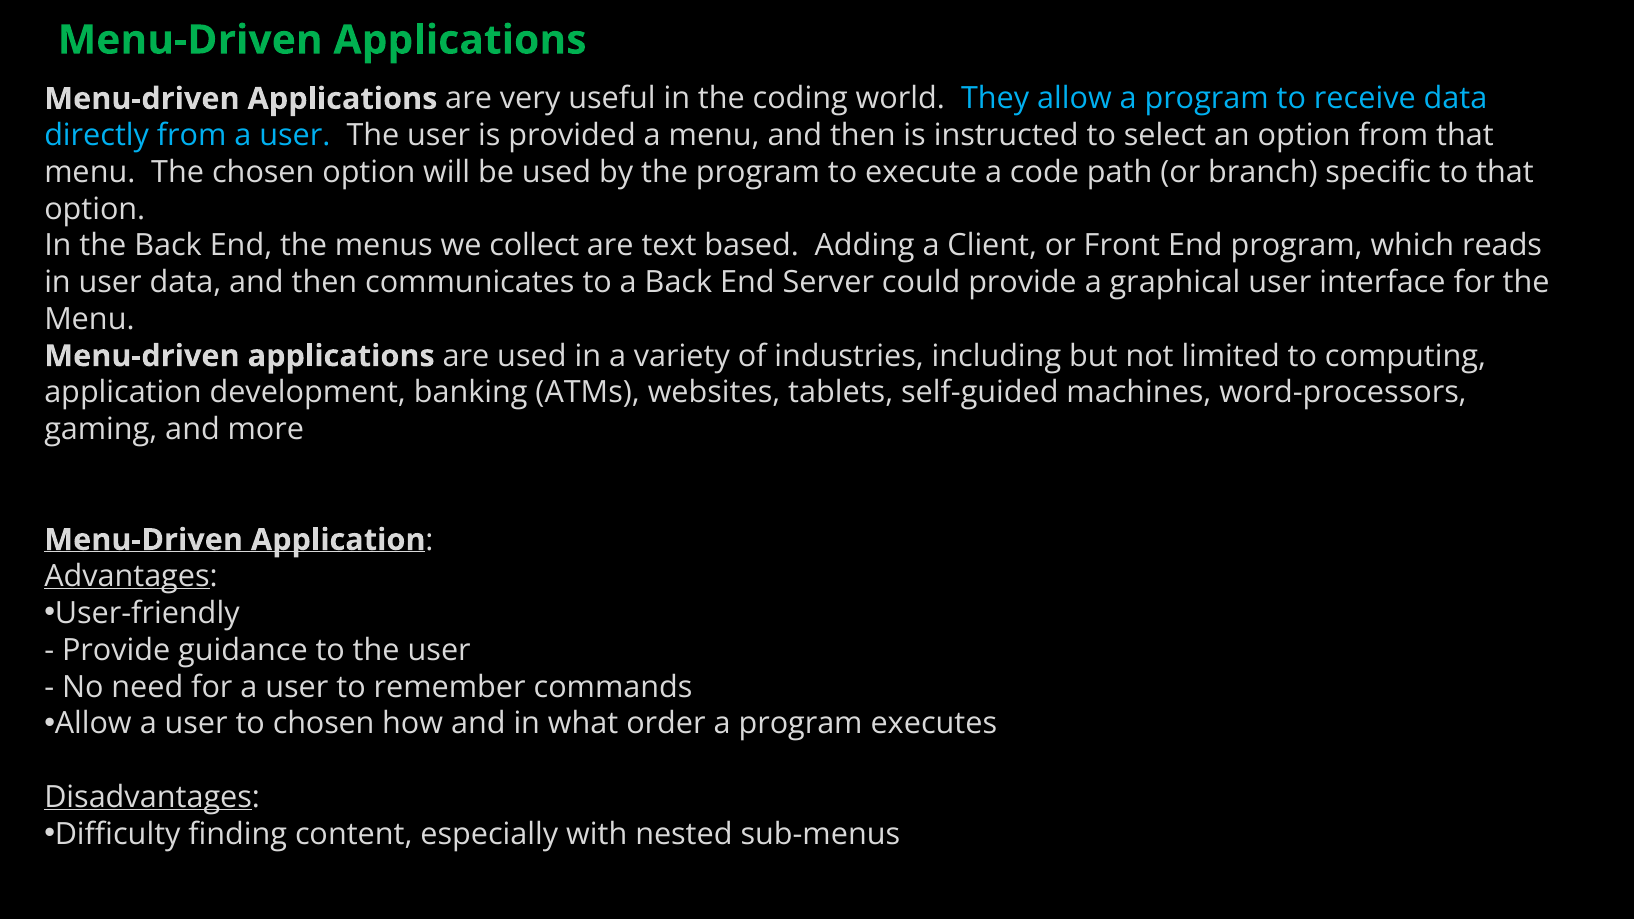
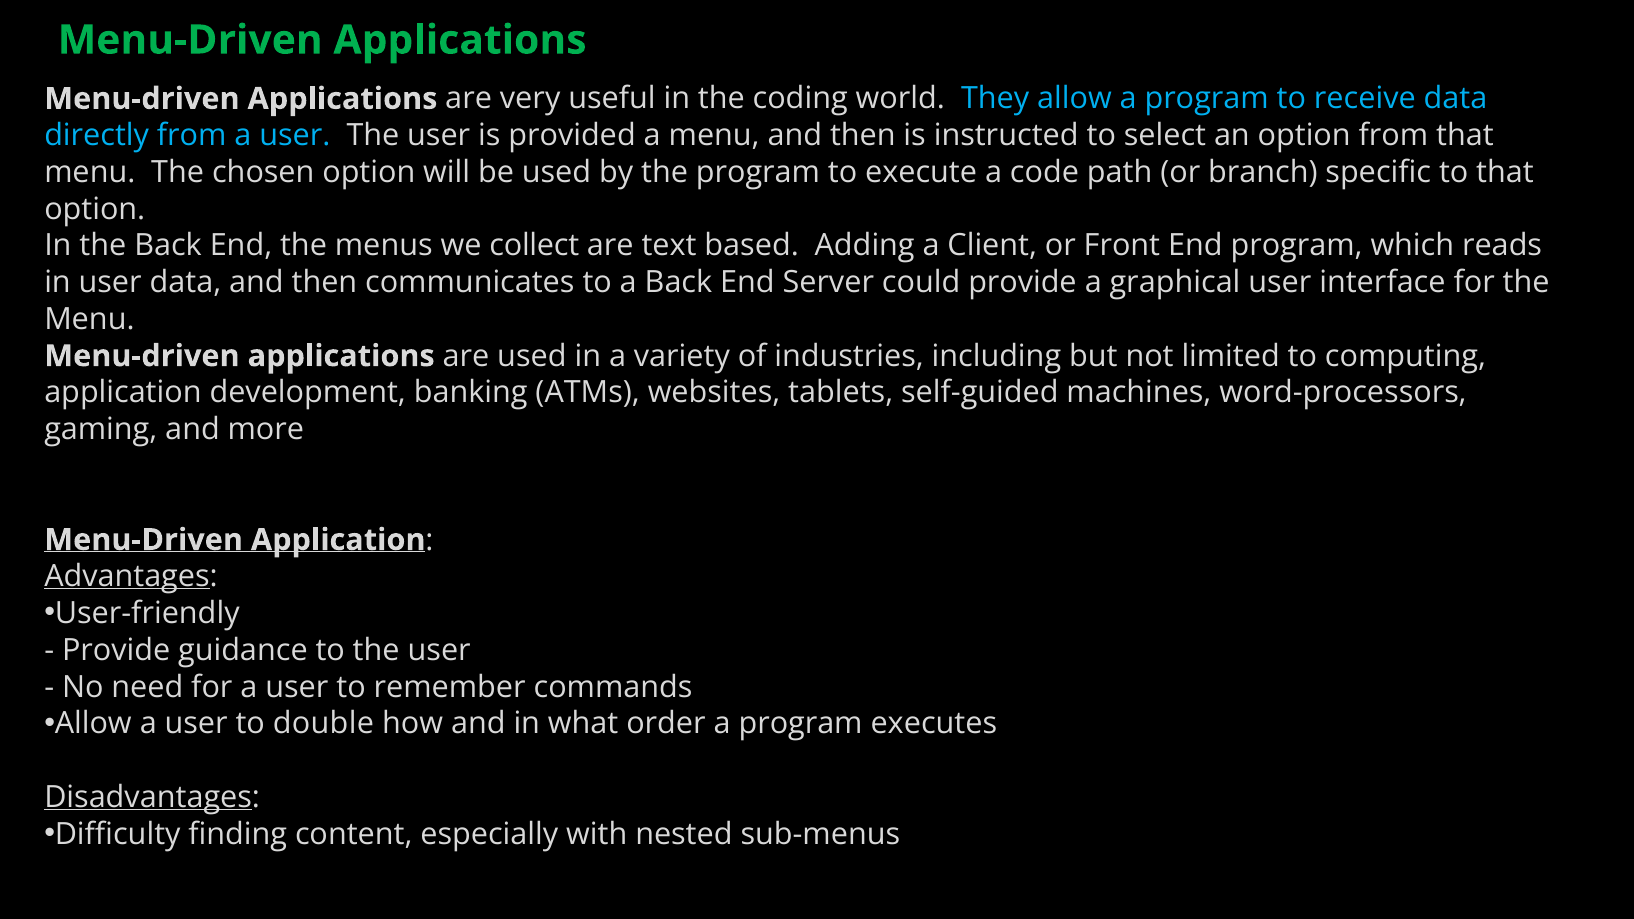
to chosen: chosen -> double (323, 724)
